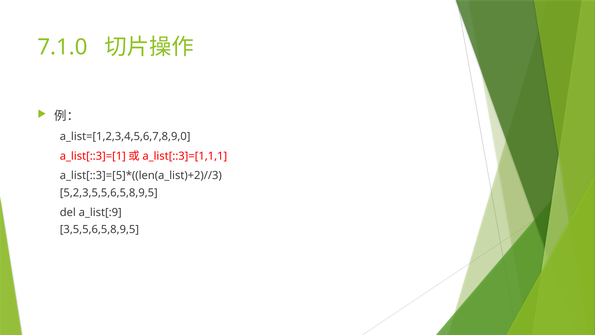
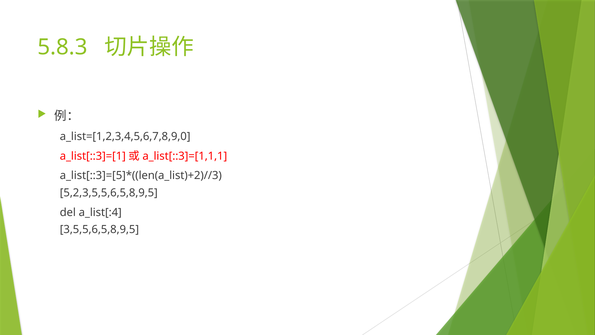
7.1.0: 7.1.0 -> 5.8.3 (63, 47)
a_list[:9: a_list[:9 -> a_list[:4 (100, 212)
